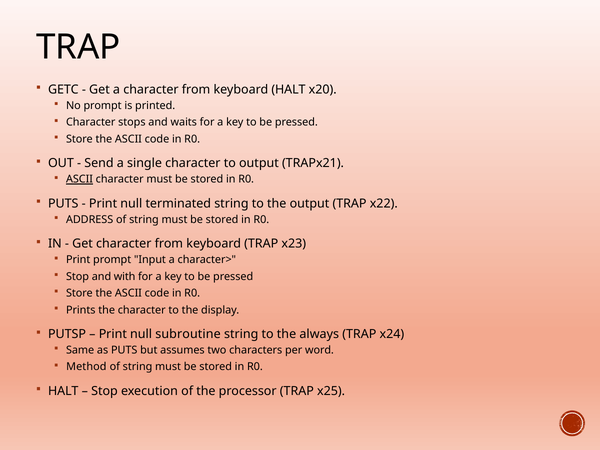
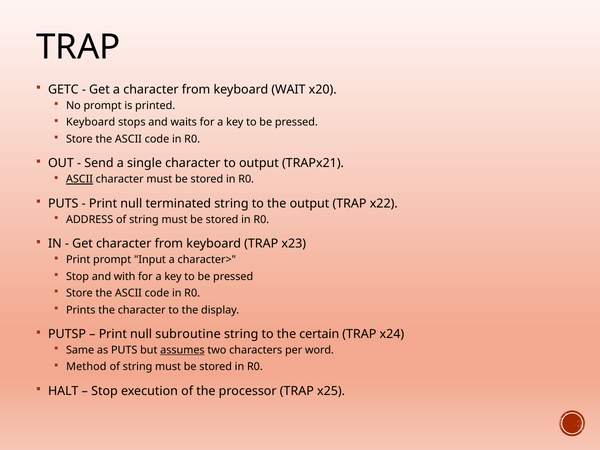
keyboard HALT: HALT -> WAIT (288, 90)
Character: Character -> Keyboard (91, 122)
always: always -> certain (319, 334)
assumes underline: none -> present (182, 350)
